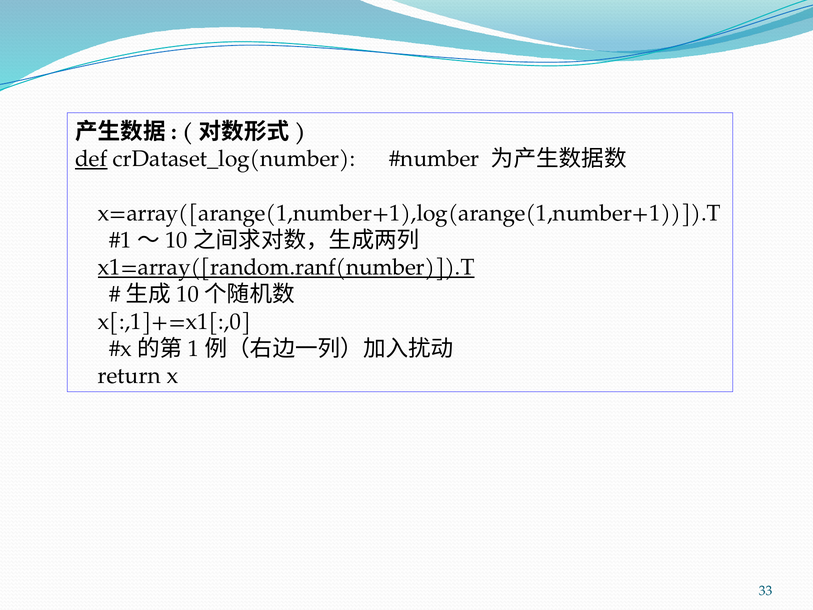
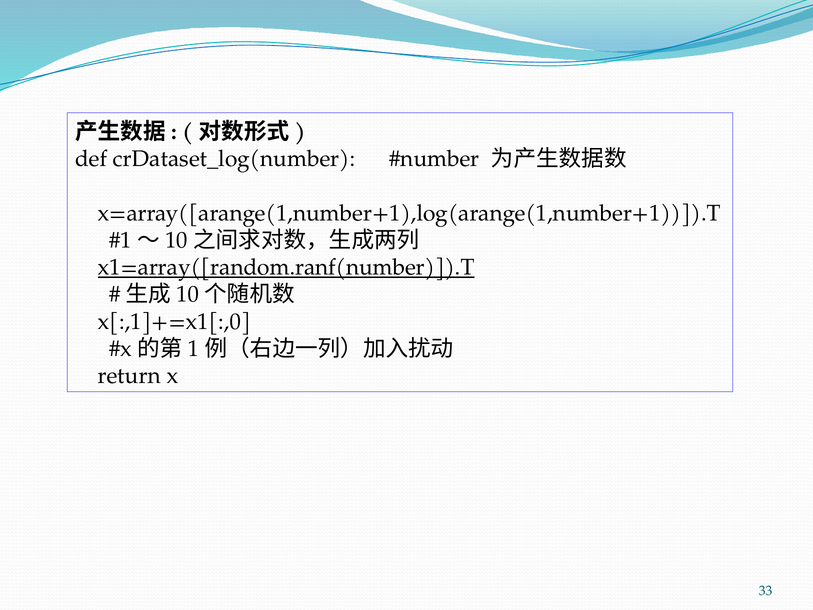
def underline: present -> none (91, 159)
